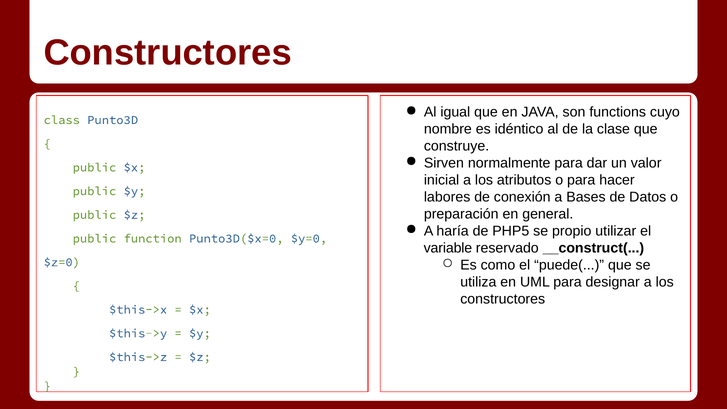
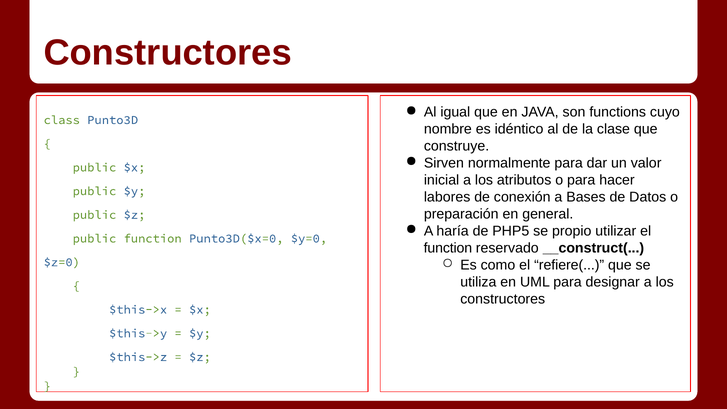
variable: variable -> function (448, 248)
puede(: puede( -> refiere( (569, 265)
